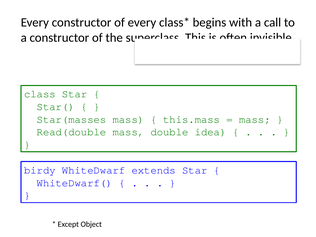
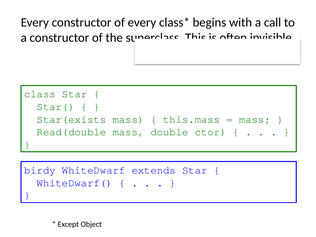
Star(masses: Star(masses -> Star(exists (71, 119)
idea: idea -> ctor (211, 132)
